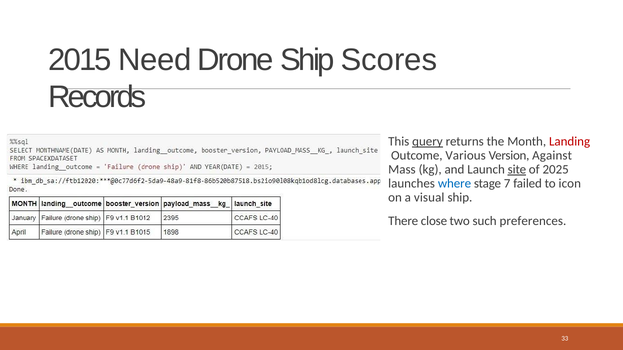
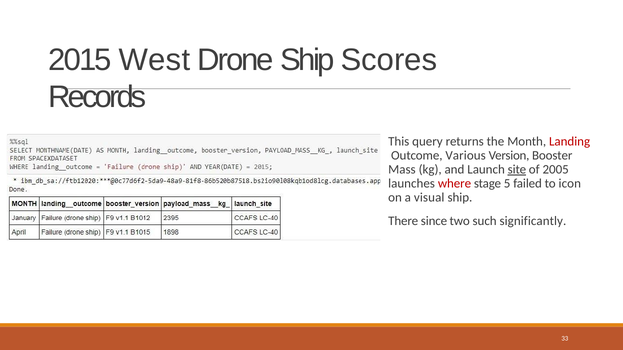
Need: Need -> West (155, 60)
query underline: present -> none (427, 142)
Against: Against -> Booster (552, 156)
2025: 2025 -> 2005 (556, 170)
where colour: blue -> red (455, 184)
7: 7 -> 5 (507, 184)
close: close -> since (434, 221)
preferences: preferences -> significantly (533, 221)
